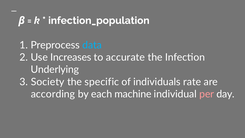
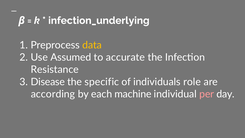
infection_population: infection_population -> infection_underlying (99, 20)
data colour: light blue -> yellow (92, 45)
Increases: Increases -> Assumed (71, 57)
Underlying: Underlying -> Resistance (55, 69)
Society: Society -> Disease (48, 82)
rate: rate -> role (192, 82)
